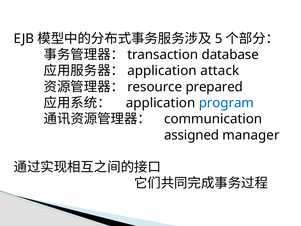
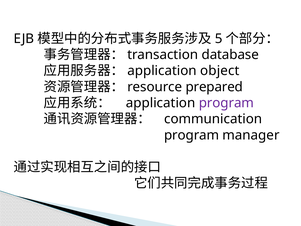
attack: attack -> object (220, 71)
program colour: blue -> purple (226, 103)
assigned: assigned -> program (192, 135)
